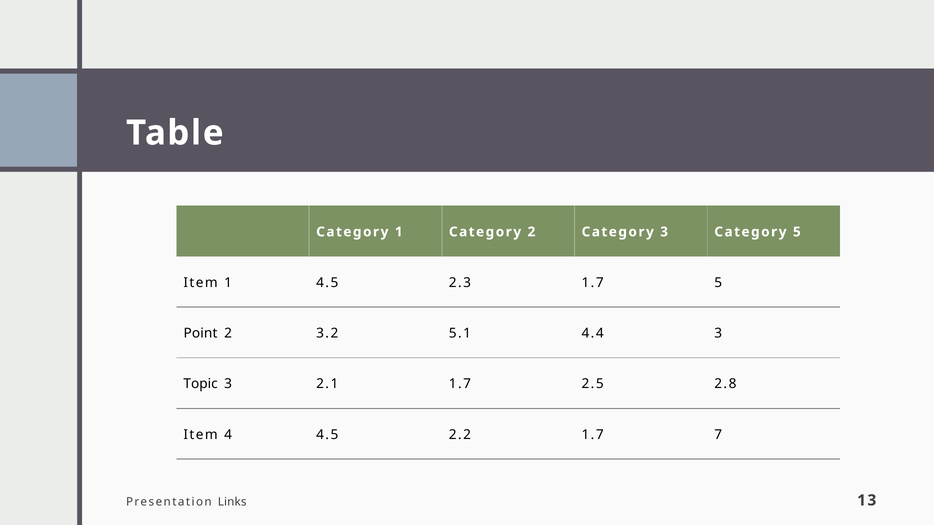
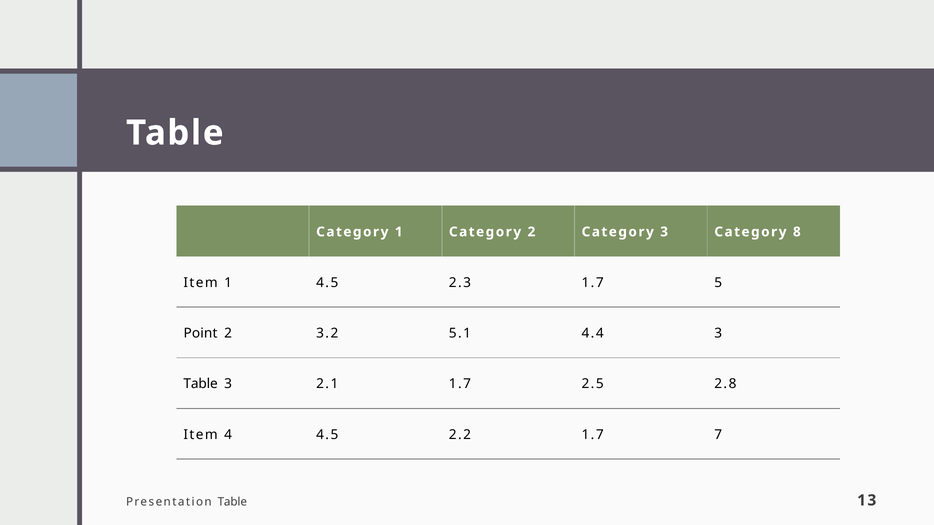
Category 5: 5 -> 8 (797, 232)
Topic: Topic -> Table (201, 384)
Presentation Links: Links -> Table (232, 502)
